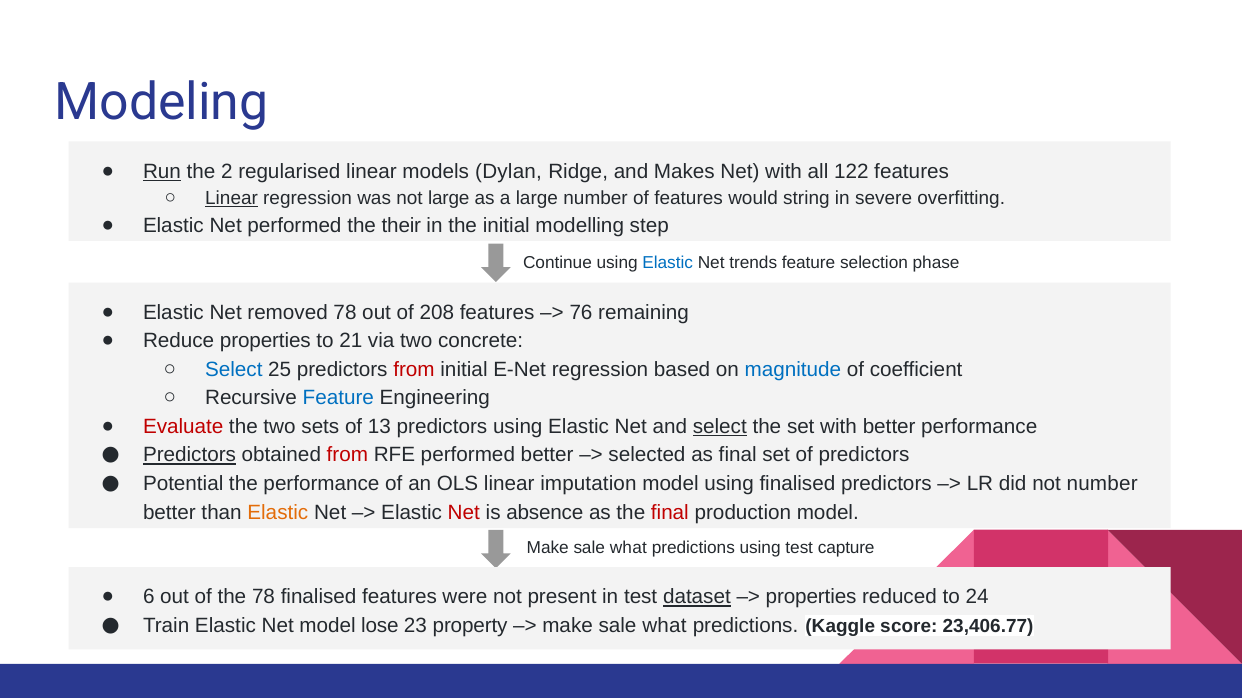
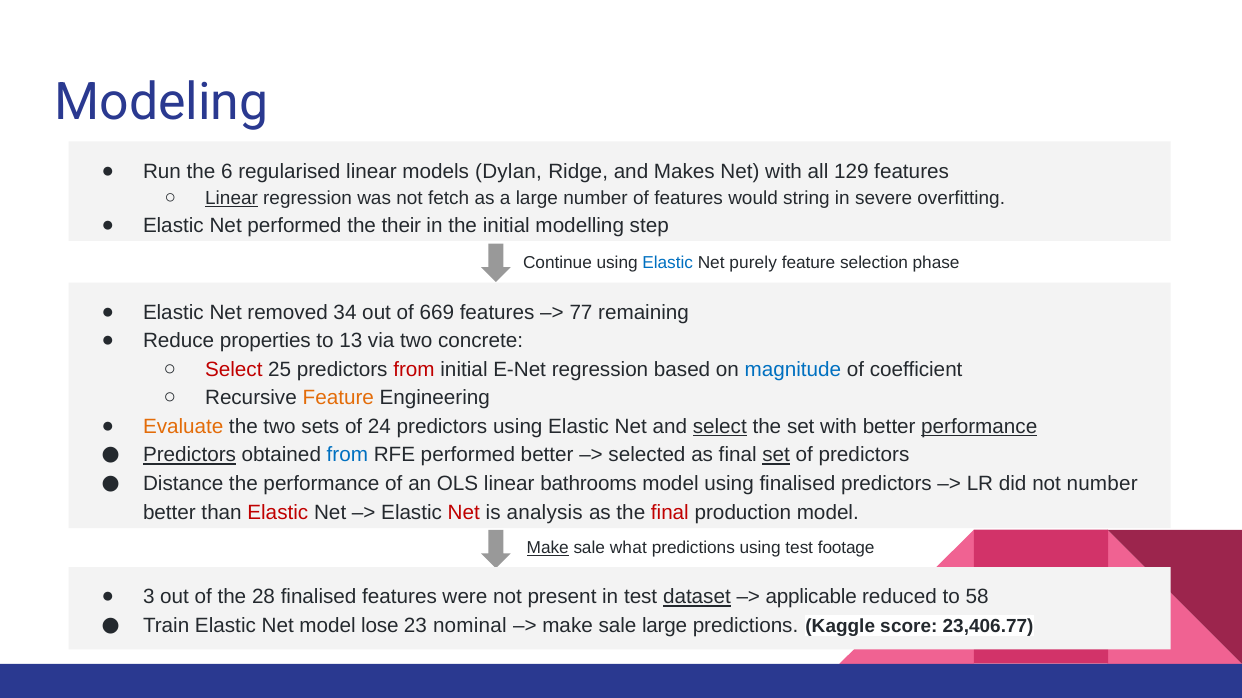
Run underline: present -> none (162, 172)
2: 2 -> 6 (227, 172)
122: 122 -> 129 (851, 172)
not large: large -> fetch (449, 199)
trends: trends -> purely (753, 263)
removed 78: 78 -> 34 (345, 313)
208: 208 -> 669 (437, 313)
76: 76 -> 77 (581, 313)
21: 21 -> 13 (351, 341)
Select colour: blue -> red (234, 370)
Feature colour: blue -> orange (338, 398)
Evaluate colour: red -> orange (183, 427)
13: 13 -> 24 (379, 427)
performance underline: none -> present (979, 427)
from colour: red -> blue (347, 456)
set underline: none -> present (776, 456)
Potential: Potential -> Distance (183, 484)
imputation: imputation -> bathrooms (589, 484)
Elastic colour: orange -> red (278, 513)
absence: absence -> analysis (545, 513)
Make underline: none -> present (548, 549)
capture: capture -> footage (846, 549)
6: 6 -> 3 (149, 598)
the 78: 78 -> 28 (264, 598)
properties: properties -> applicable (811, 598)
24: 24 -> 58 (977, 598)
property: property -> nominal (470, 626)
what: what -> large (665, 626)
